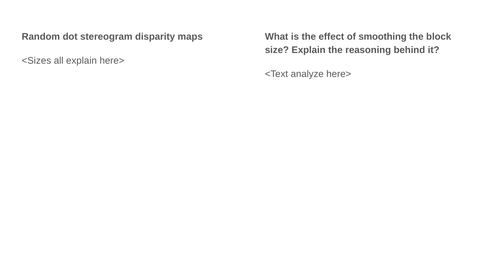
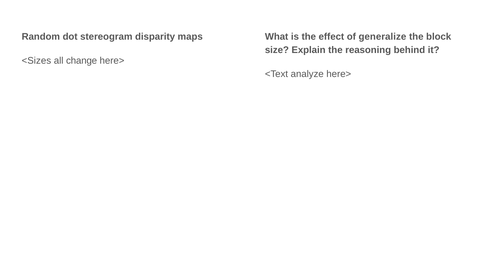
smoothing: smoothing -> generalize (382, 37)
all explain: explain -> change (82, 61)
